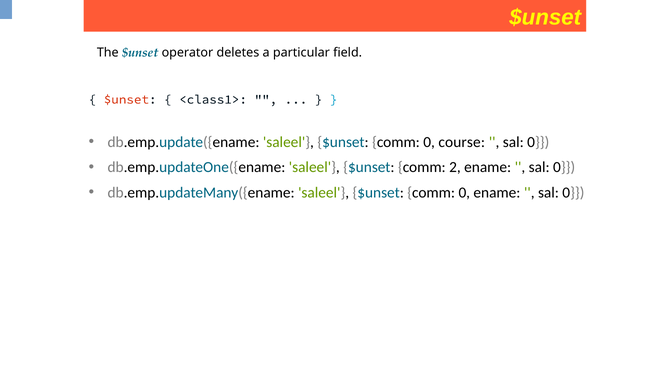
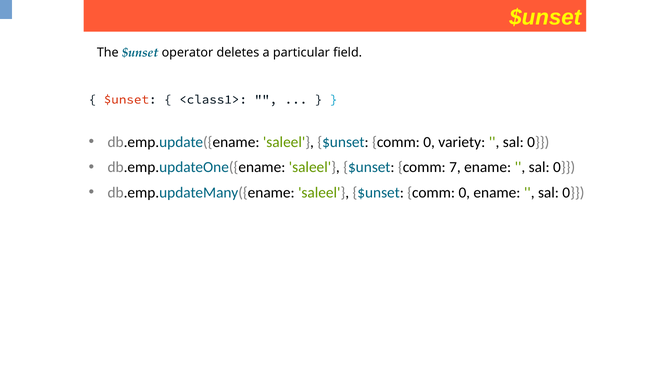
course: course -> variety (462, 142)
2: 2 -> 7 (455, 167)
